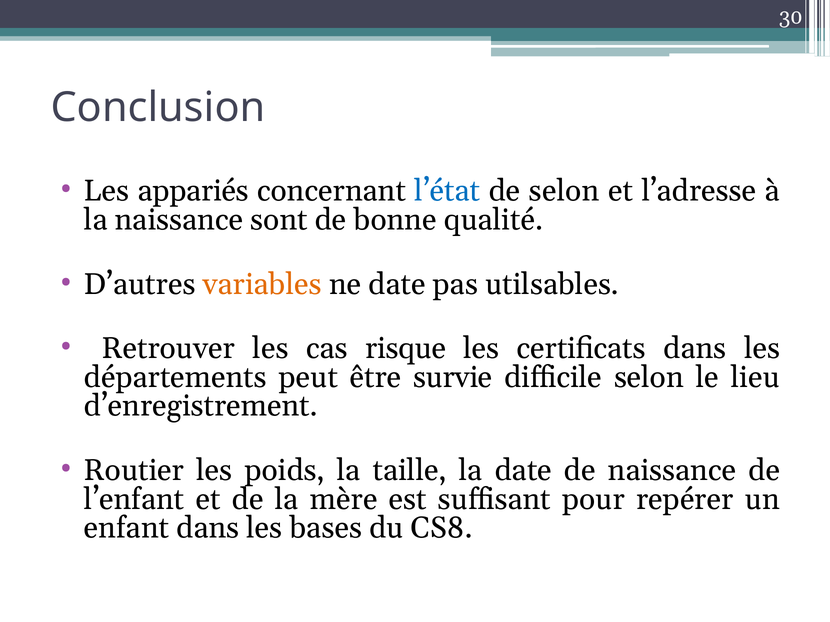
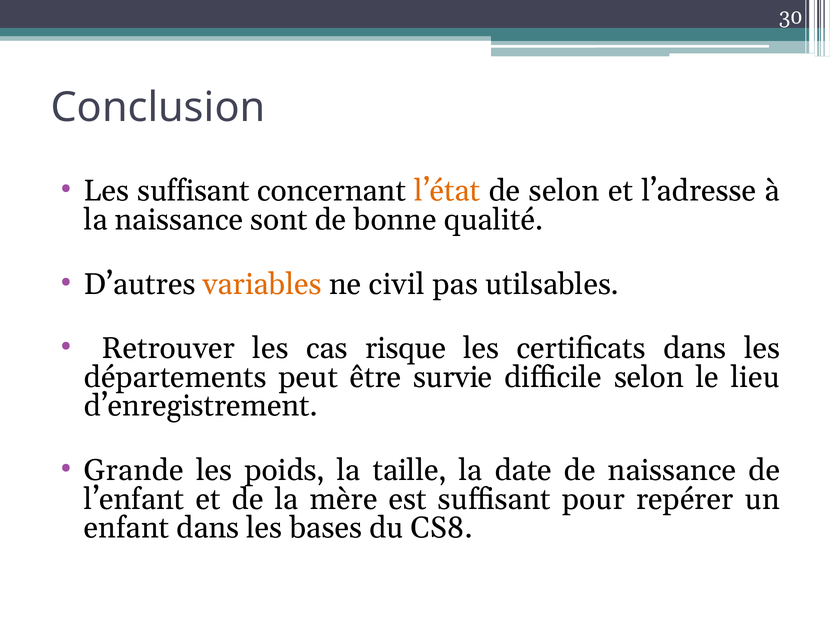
Les appariés: appariés -> suffisant (193, 191)
l’état colour: blue -> orange (447, 191)
ne date: date -> civil (397, 284)
Routier: Routier -> Grande (134, 471)
